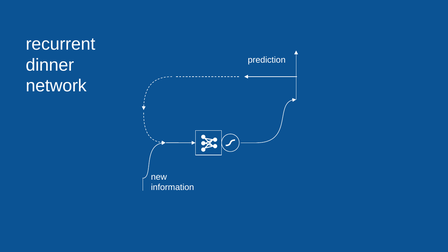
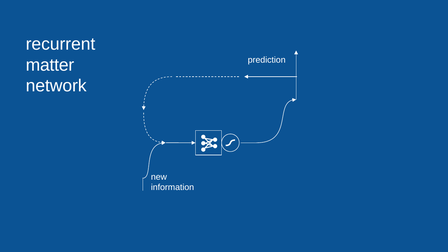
dinner: dinner -> matter (50, 65)
